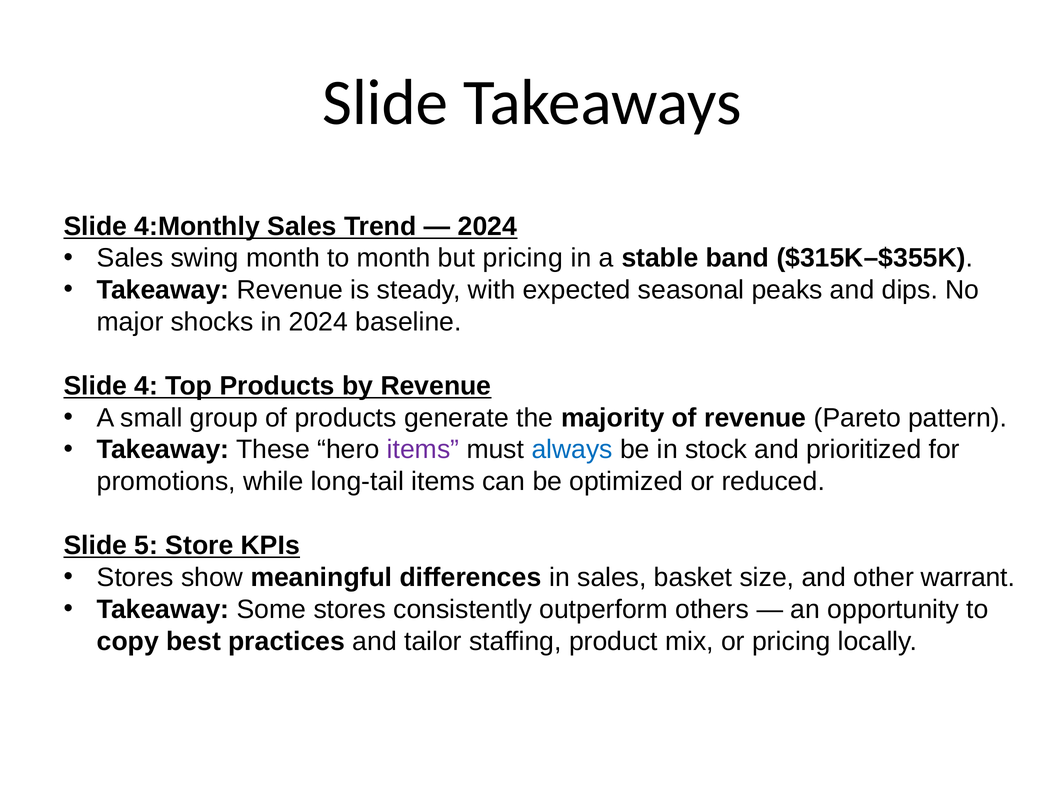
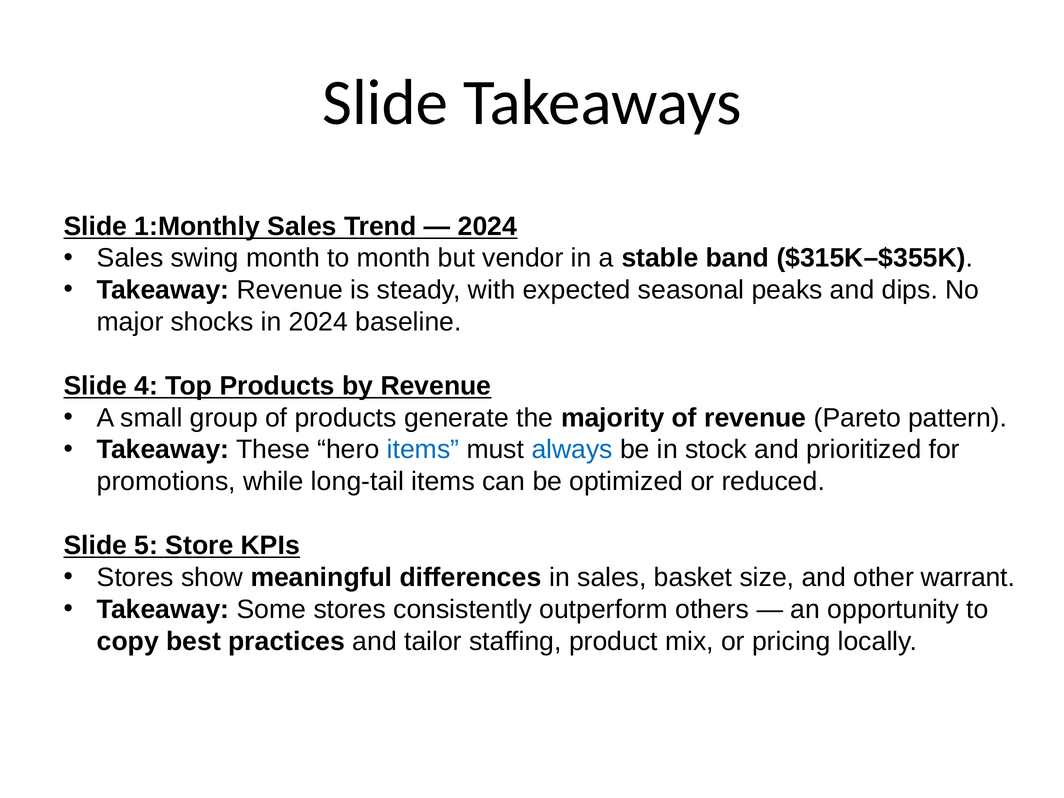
4:Monthly: 4:Monthly -> 1:Monthly (197, 226)
but pricing: pricing -> vendor (523, 258)
items colour: purple -> blue (423, 450)
